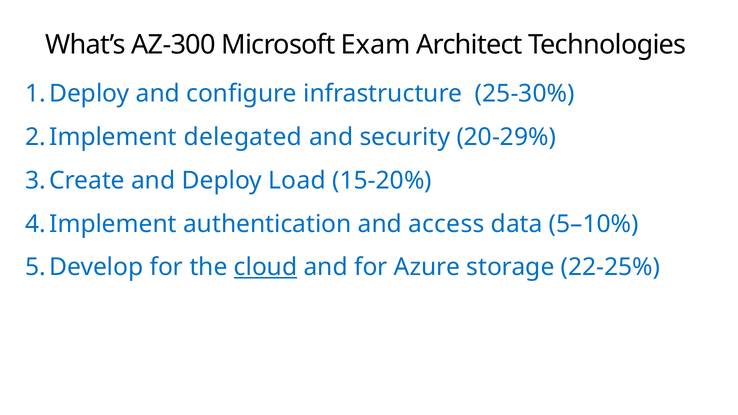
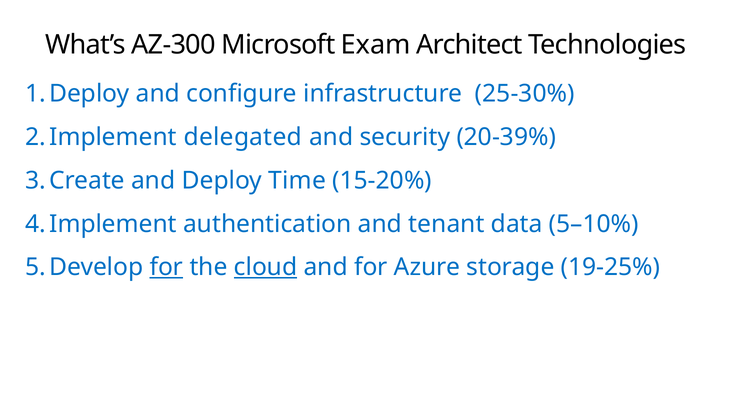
20-29%: 20-29% -> 20-39% (506, 137)
Load: Load -> Time (297, 181)
access: access -> tenant (446, 224)
for underline: none -> present (166, 267)
22-25%: 22-25% -> 19-25% (611, 267)
